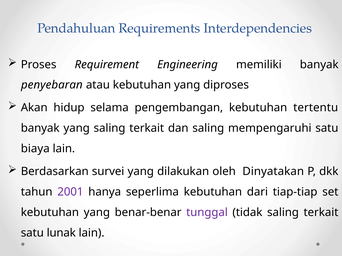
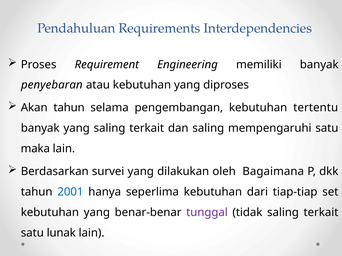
Akan hidup: hidup -> tahun (69, 108)
biaya: biaya -> maka (35, 149)
Dinyatakan: Dinyatakan -> Bagaimana (273, 172)
2001 colour: purple -> blue (70, 192)
